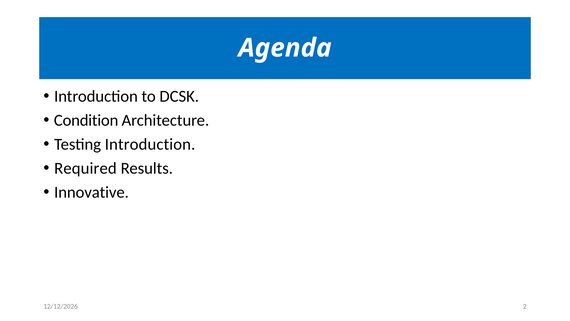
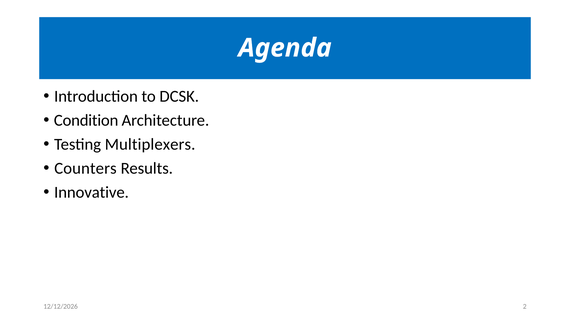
Testing Introduction: Introduction -> Multiplexers (150, 144)
Required: Required -> Counters (85, 168)
